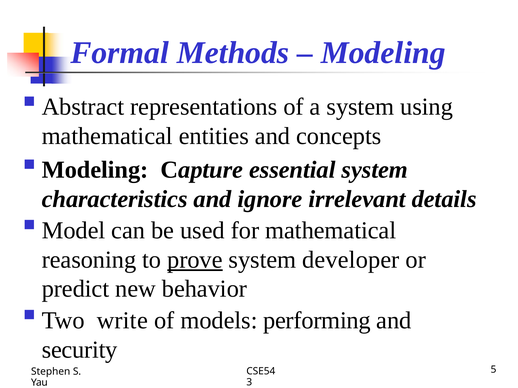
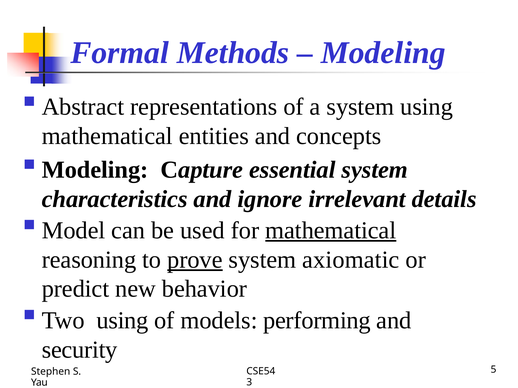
mathematical underline: none -> present (331, 231)
developer: developer -> axiomatic (351, 260)
Two write: write -> using (123, 321)
